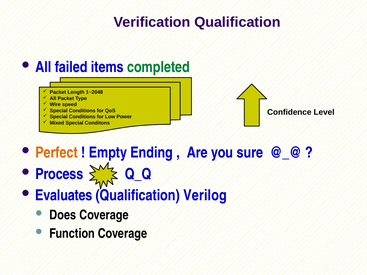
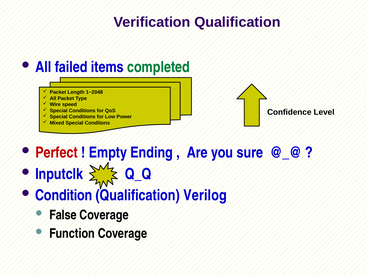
Perfect colour: orange -> red (57, 153)
Process: Process -> Inputclk (59, 174)
Evaluates: Evaluates -> Condition (64, 196)
Does: Does -> False (63, 215)
